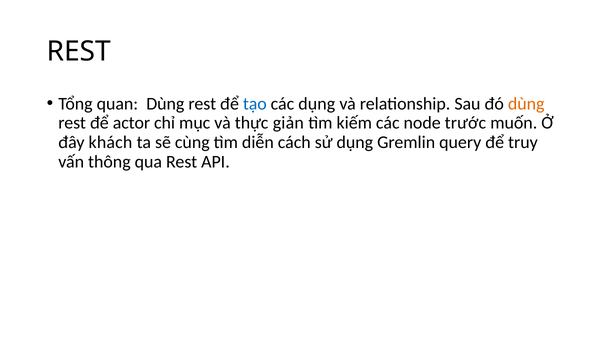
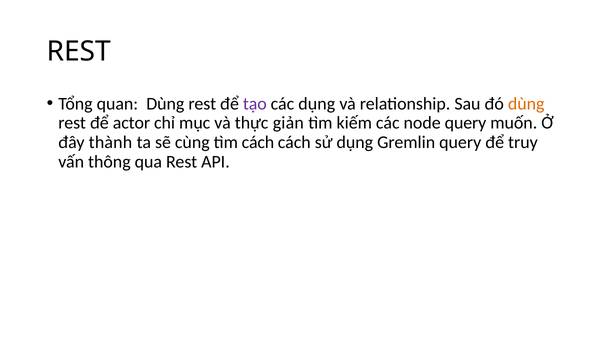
tạo colour: blue -> purple (255, 104)
node trước: trước -> query (466, 123)
khách: khách -> thành (110, 142)
tìm diễn: diễn -> cách (258, 142)
